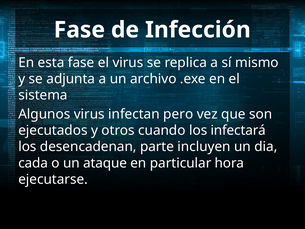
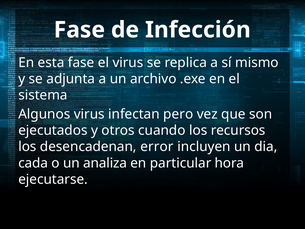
infectará: infectará -> recursos (238, 130)
parte: parte -> error (157, 147)
ataque: ataque -> analiza (105, 163)
